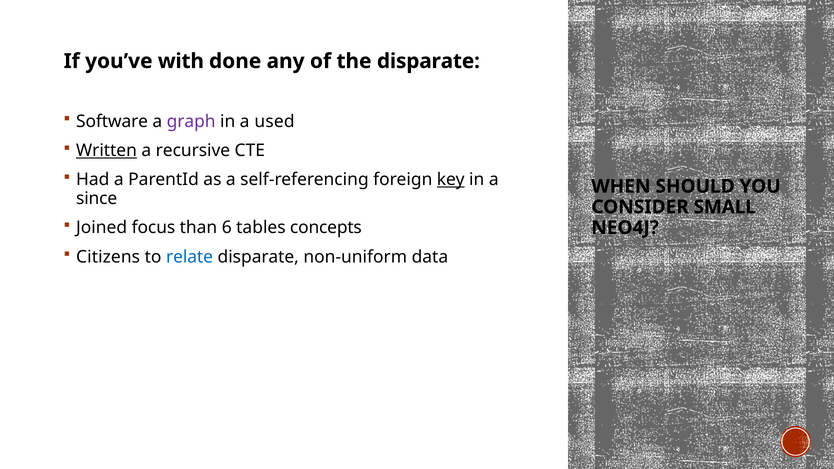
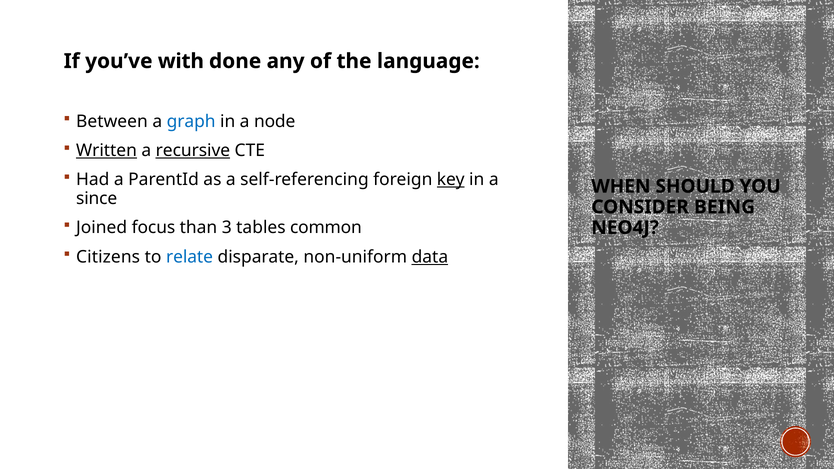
the disparate: disparate -> language (428, 61)
Software: Software -> Between (112, 121)
graph colour: purple -> blue (191, 121)
used: used -> node (275, 121)
recursive underline: none -> present (193, 151)
SMALL: SMALL -> BEING (725, 207)
6: 6 -> 3 (227, 228)
concepts: concepts -> common (326, 228)
data underline: none -> present (430, 257)
